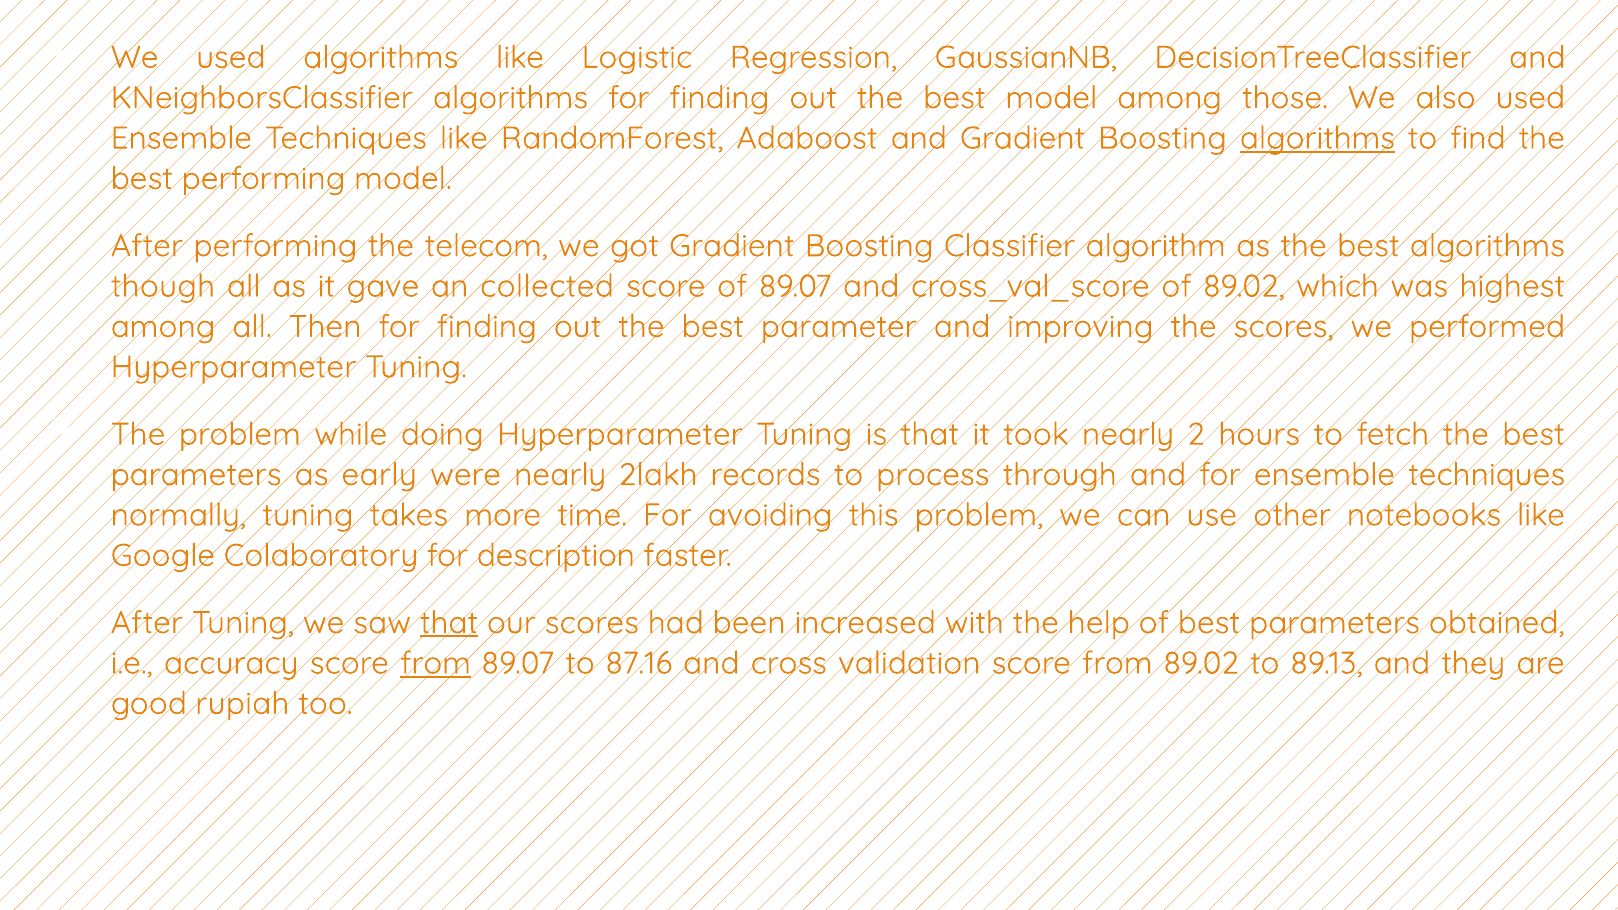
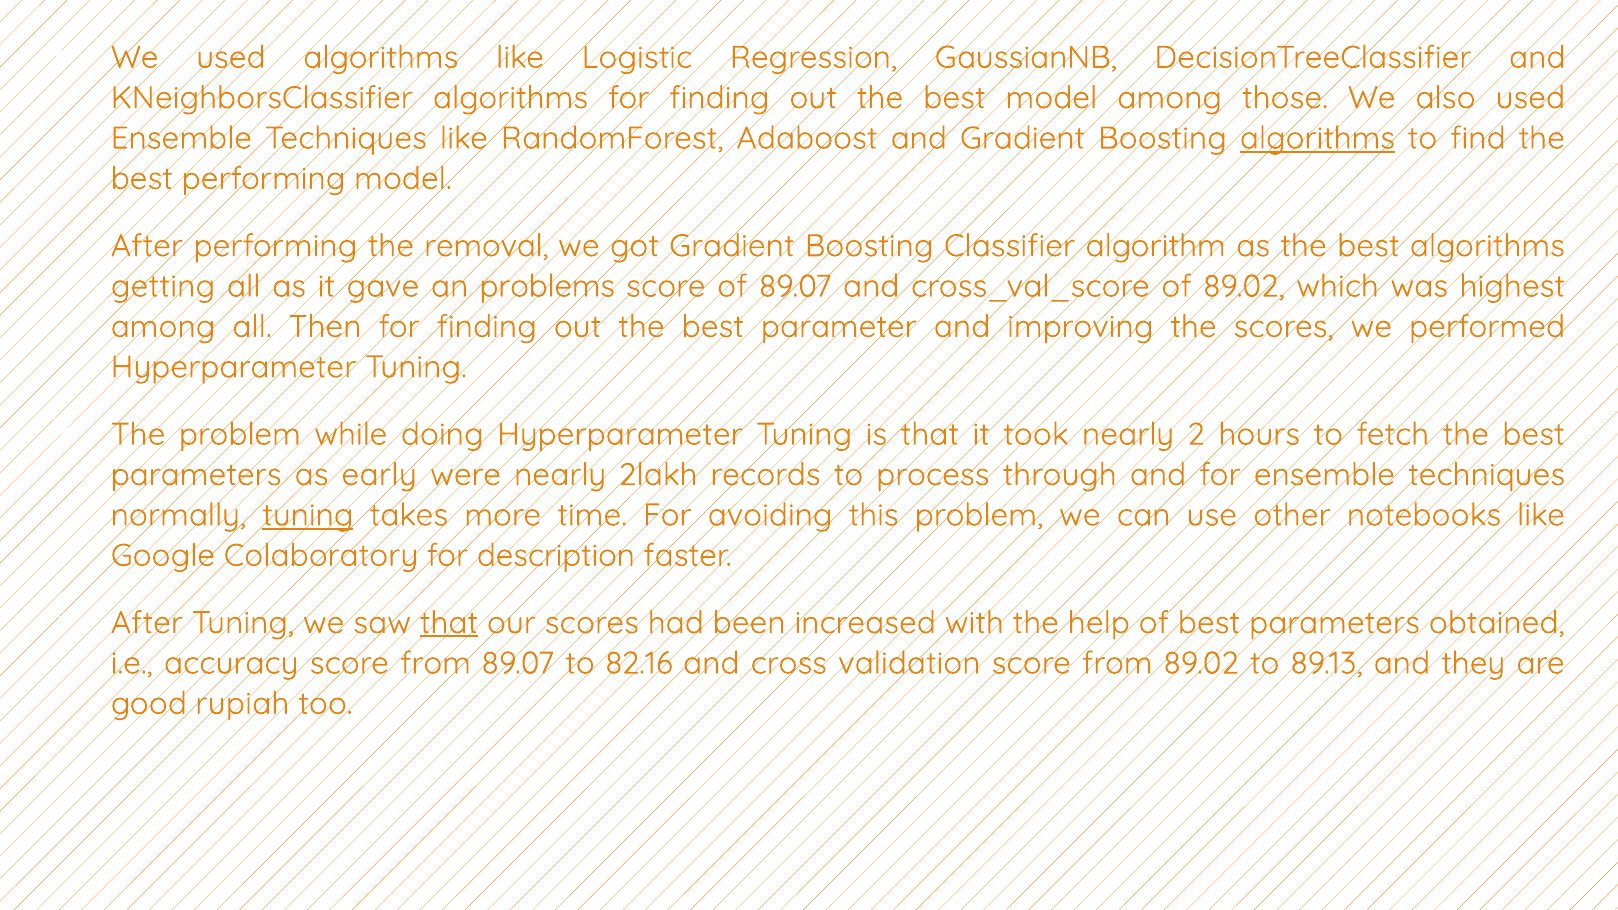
telecom: telecom -> removal (486, 246)
though: though -> getting (163, 286)
collected: collected -> problems (547, 286)
tuning underline: none -> present (308, 515)
from underline: present -> none (436, 663)
87.16: 87.16 -> 82.16 (639, 663)
